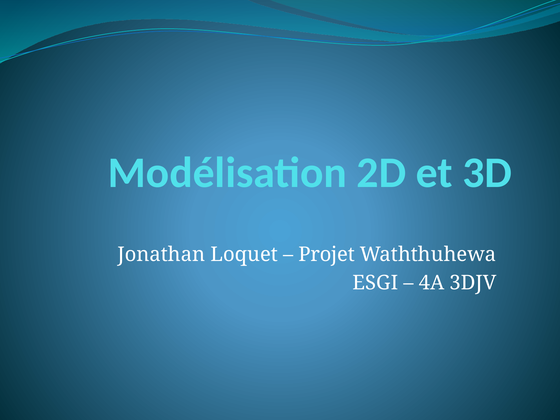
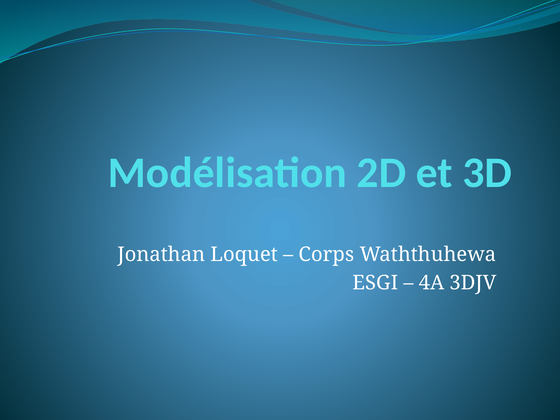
Projet: Projet -> Corps (326, 254)
